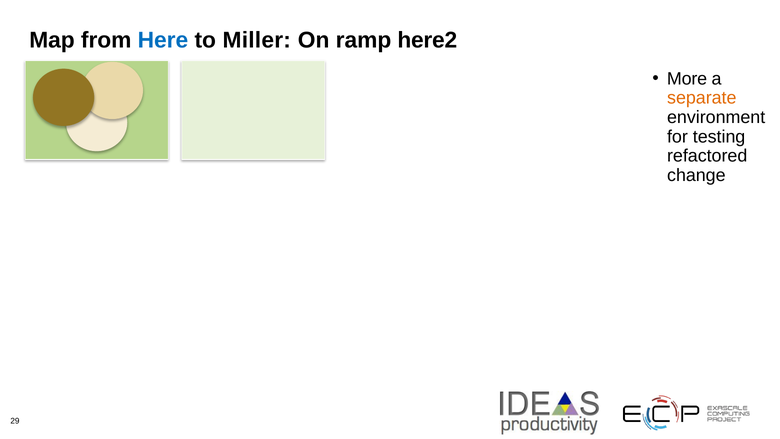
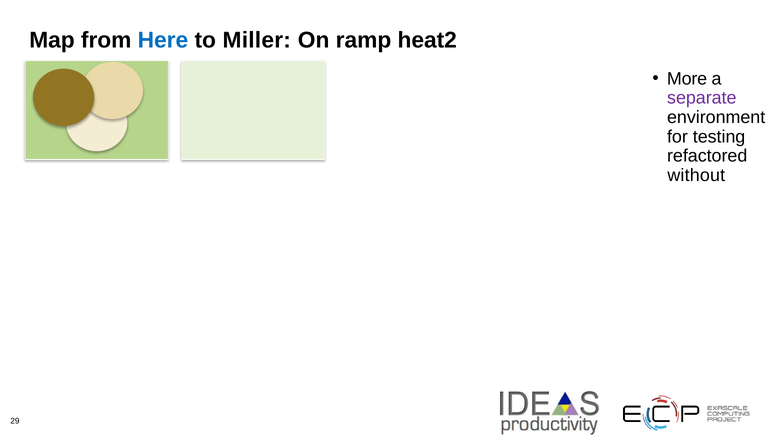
here2: here2 -> heat2 (427, 40)
separate colour: orange -> purple (702, 98)
change: change -> without (696, 175)
